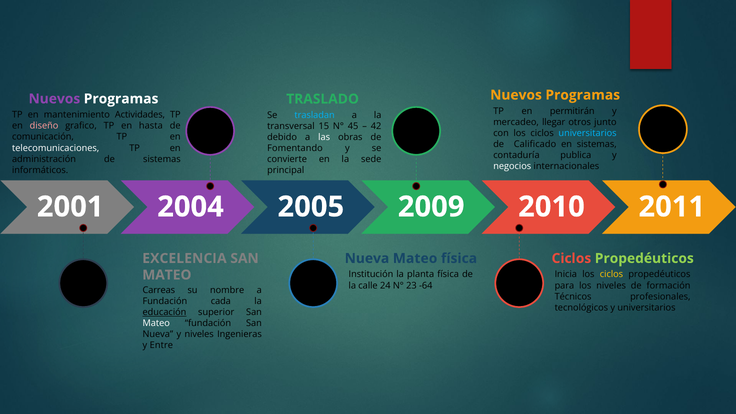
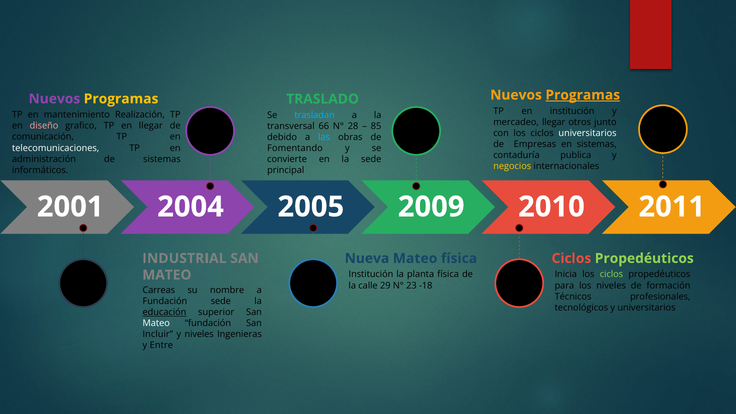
Programas underline: none -> present (583, 95)
Programas colour: white -> yellow (121, 99)
en permitirán: permitirán -> institución (572, 111)
Actividades: Actividades -> Realización (140, 115)
en hasta: hasta -> llegar (151, 126)
15: 15 -> 66 (324, 126)
45: 45 -> 28 (353, 126)
42: 42 -> 85 (376, 126)
universitarios colour: light blue -> white (588, 133)
las colour: white -> light blue (324, 137)
Calificado: Calificado -> Empresas (535, 144)
negocios colour: white -> yellow (512, 166)
EXCELENCIA: EXCELENCIA -> INDUSTRIAL (184, 258)
ciclos colour: yellow -> light green (611, 274)
24: 24 -> 29 (385, 286)
-64: -64 -> -18 (426, 286)
Fundación cada: cada -> sede (221, 301)
Nueva: Nueva -> Incluir (158, 334)
